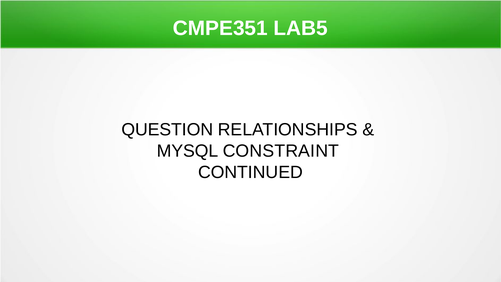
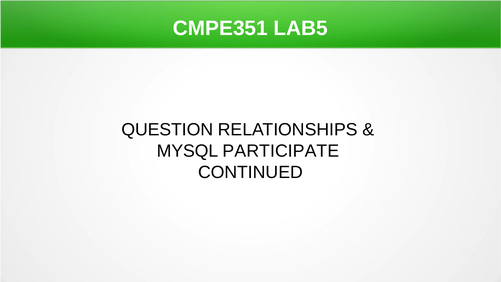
CONSTRAINT: CONSTRAINT -> PARTICIPATE (281, 151)
